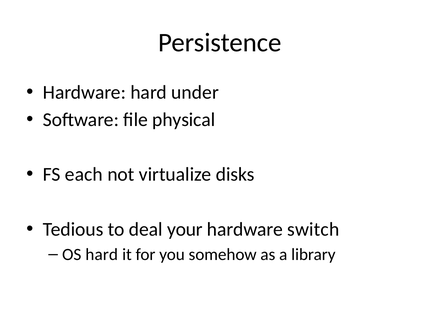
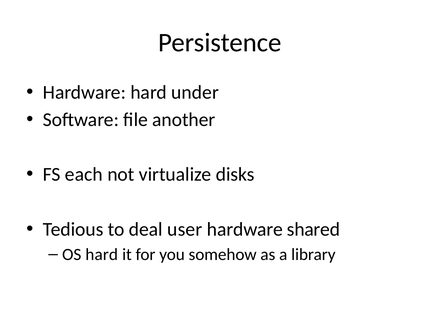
physical: physical -> another (184, 120)
your: your -> user (185, 229)
switch: switch -> shared (314, 229)
